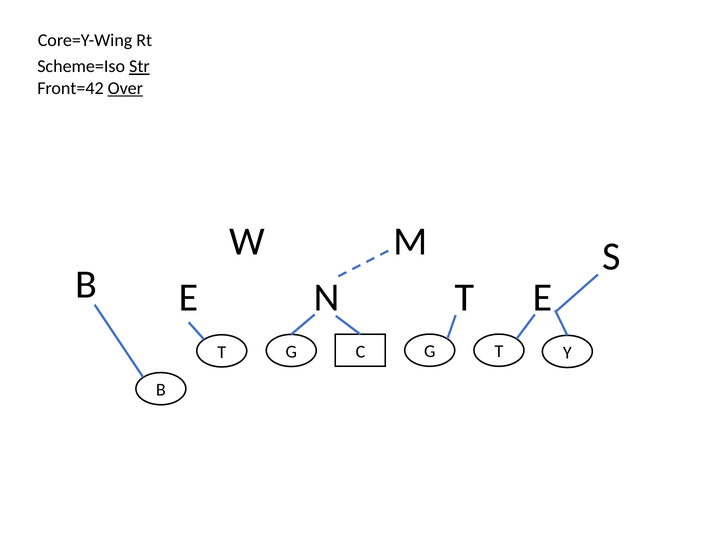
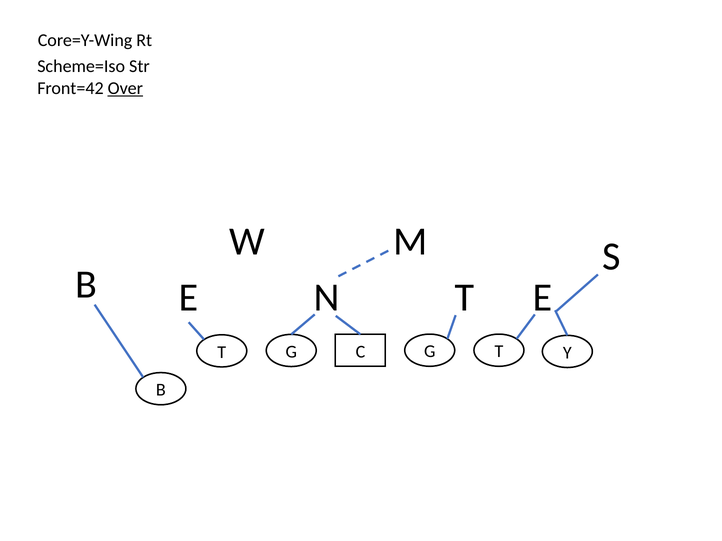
Str underline: present -> none (139, 67)
